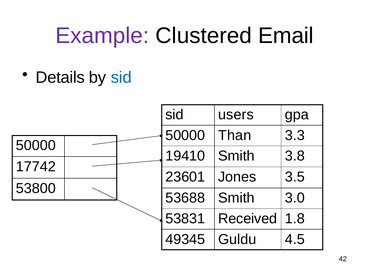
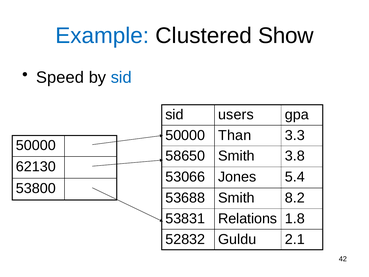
Example colour: purple -> blue (102, 36)
Email: Email -> Show (286, 36)
Details: Details -> Speed (60, 77)
19410: 19410 -> 58650 (185, 156)
17742: 17742 -> 62130 (36, 167)
23601: 23601 -> 53066 (185, 177)
3.5: 3.5 -> 5.4 (295, 177)
3.0: 3.0 -> 8.2 (295, 198)
Received: Received -> Relations (248, 219)
49345: 49345 -> 52832 (185, 239)
4.5: 4.5 -> 2.1 (295, 239)
